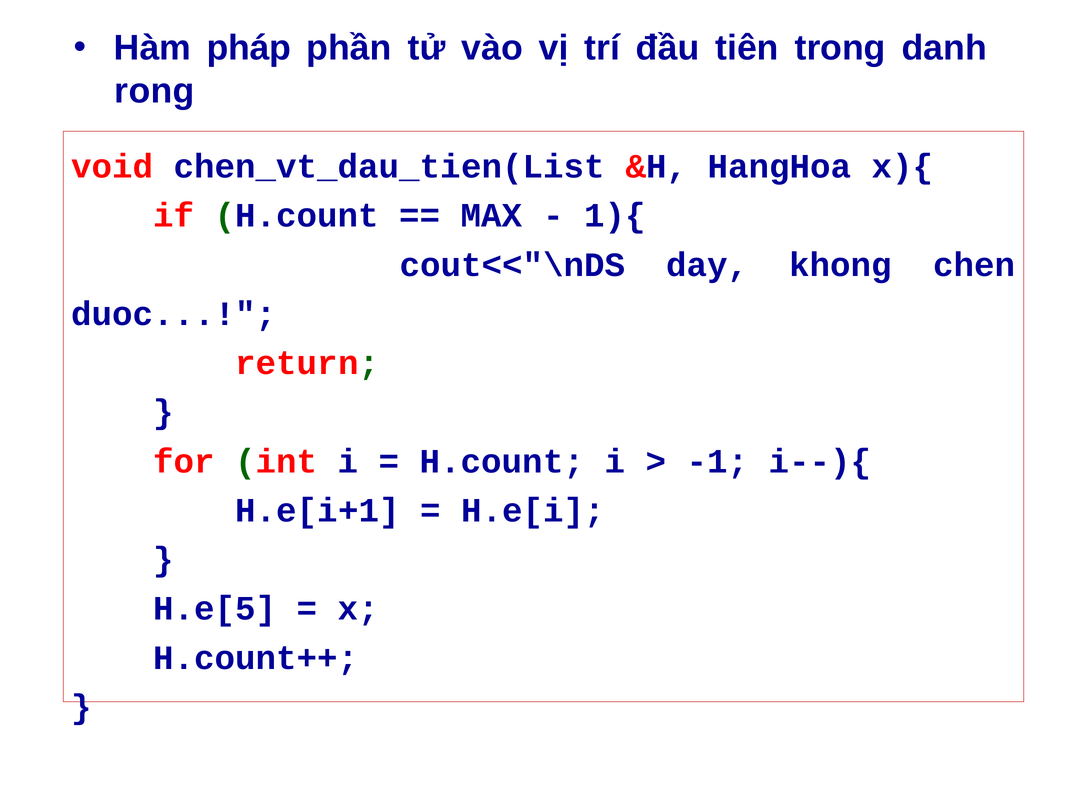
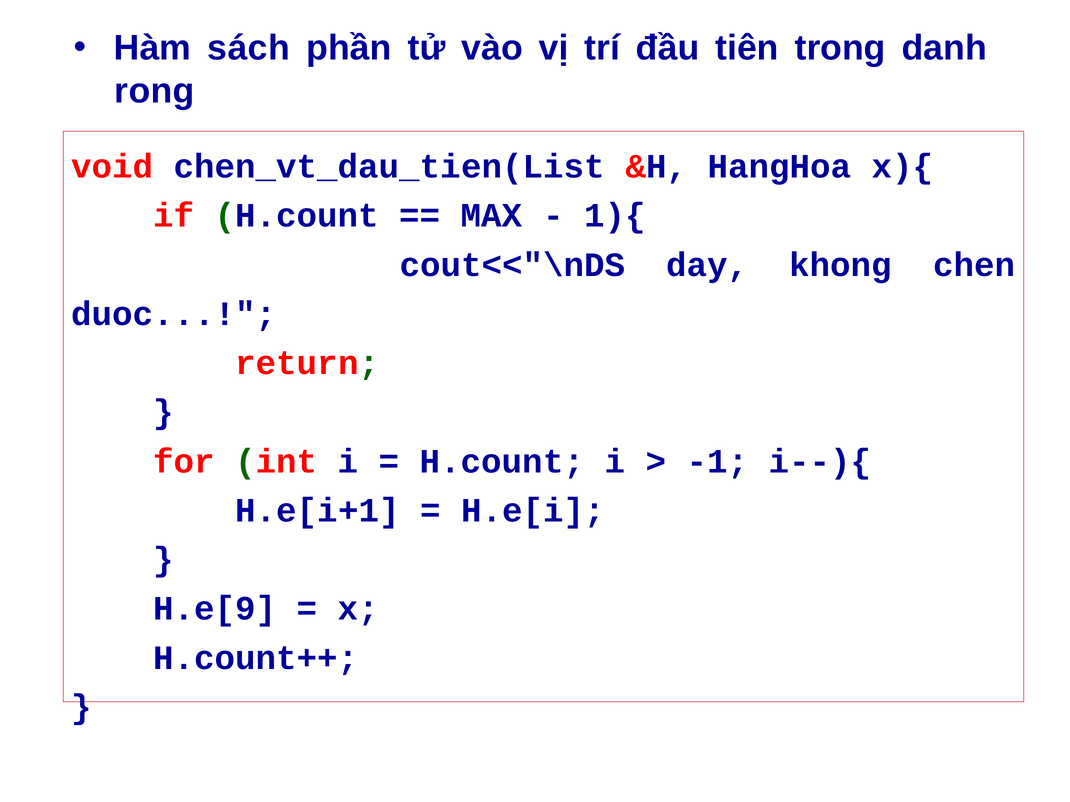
pháp: pháp -> sách (249, 48)
H.e[5: H.e[5 -> H.e[9 (215, 609)
